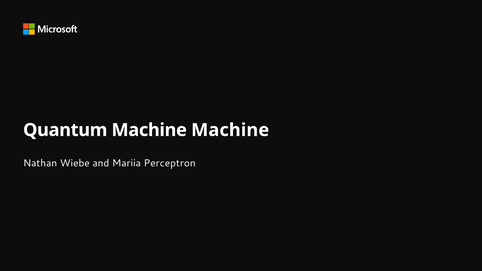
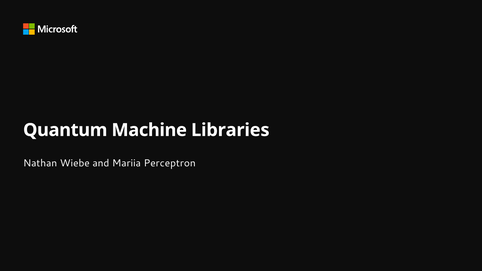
Machine Machine: Machine -> Libraries (230, 130)
